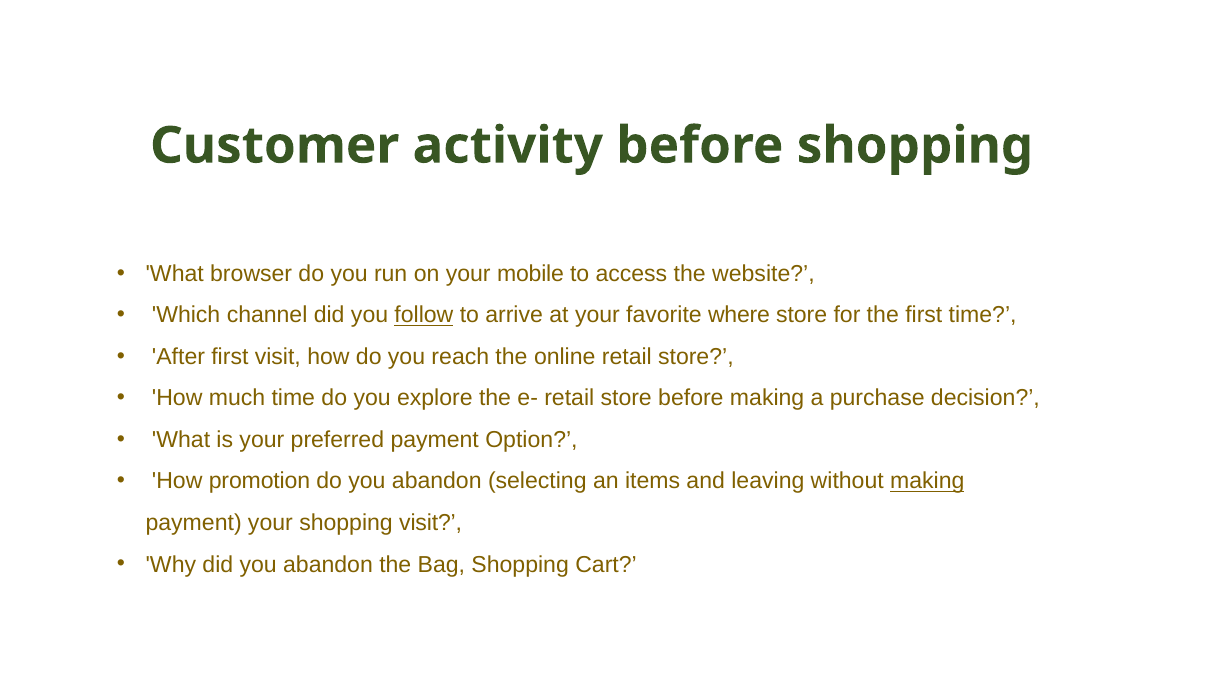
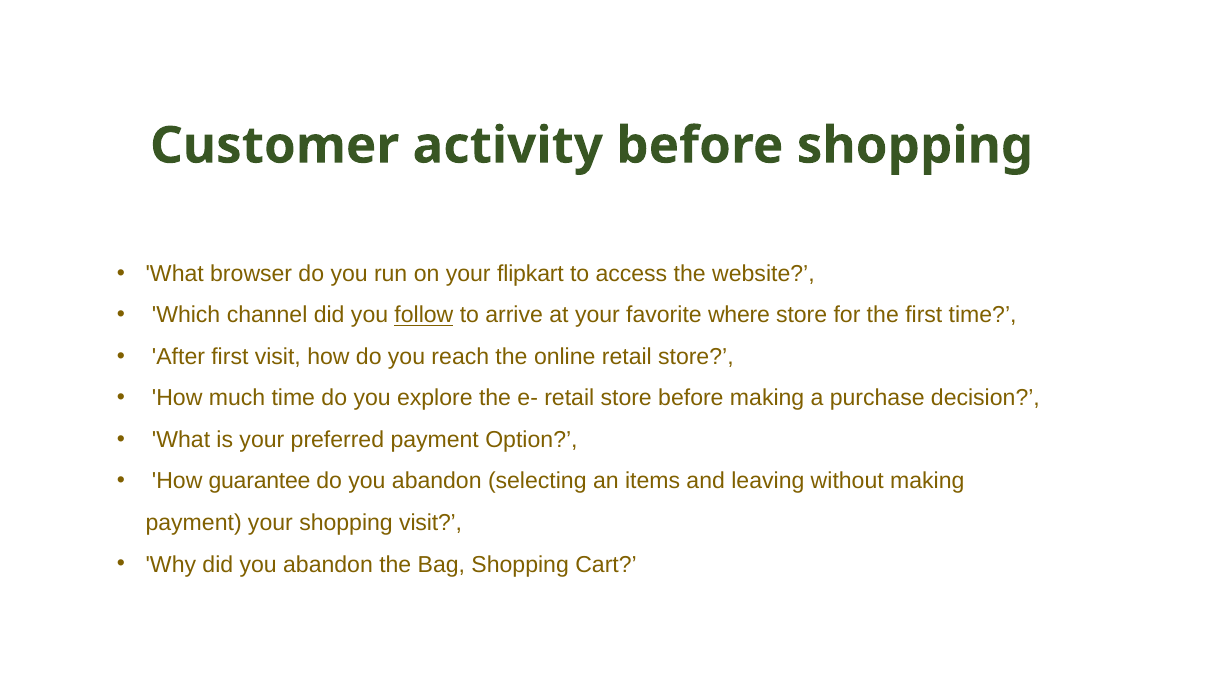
mobile: mobile -> flipkart (530, 274)
promotion: promotion -> guarantee (260, 481)
making underline: present -> none (927, 481)
